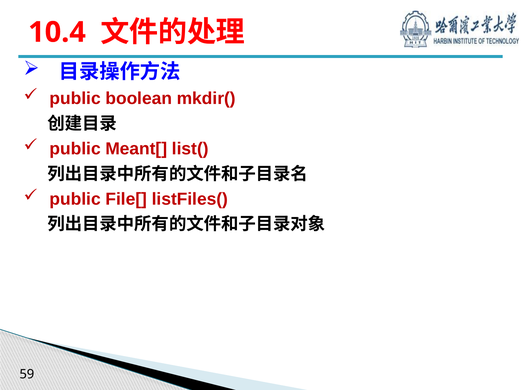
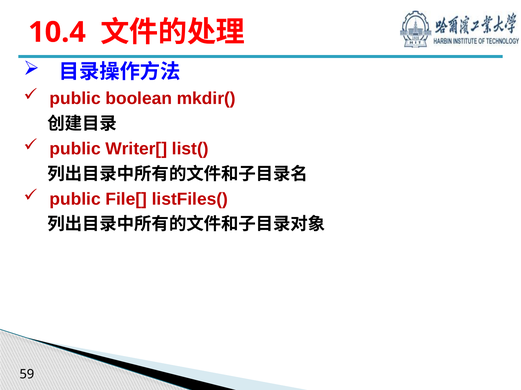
Meant[: Meant[ -> Writer[ (136, 149)
